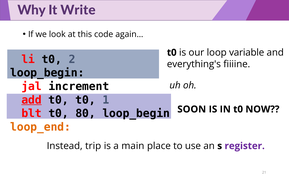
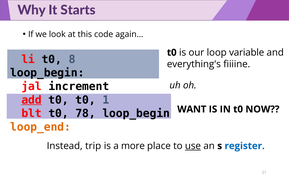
Write: Write -> Starts (78, 10)
2: 2 -> 8 (72, 59)
SOON: SOON -> WANT (192, 109)
80: 80 -> 78 (86, 113)
main: main -> more (133, 146)
use underline: none -> present (193, 146)
register colour: purple -> blue (245, 146)
